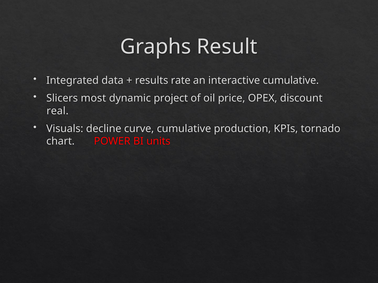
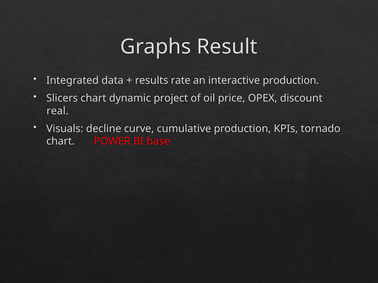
interactive cumulative: cumulative -> production (291, 81)
Slicers most: most -> chart (93, 98)
units: units -> base (158, 141)
